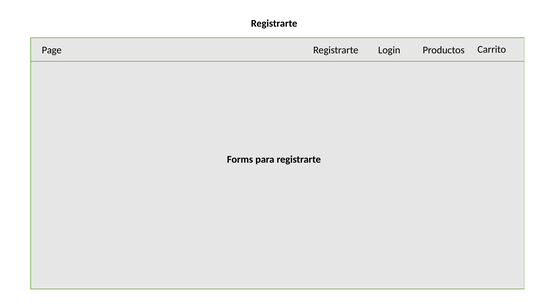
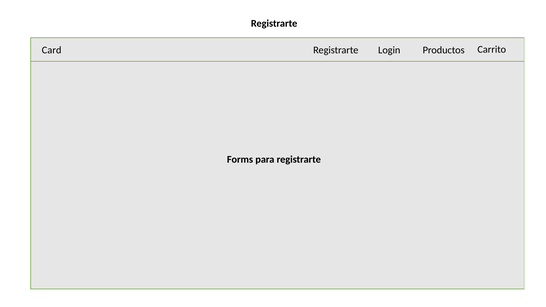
Page: Page -> Card (52, 50)
